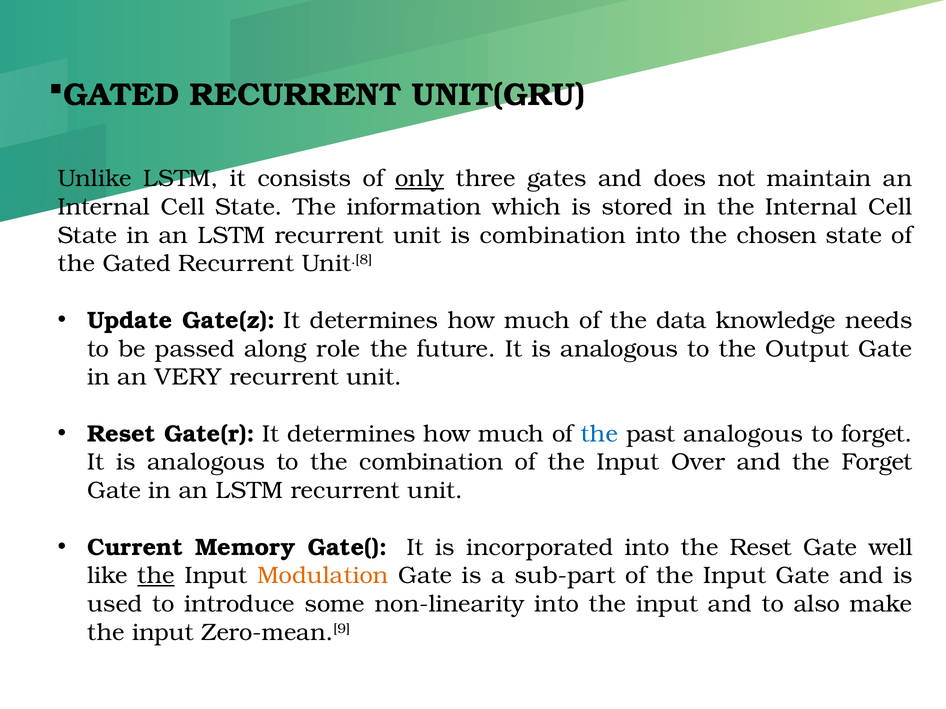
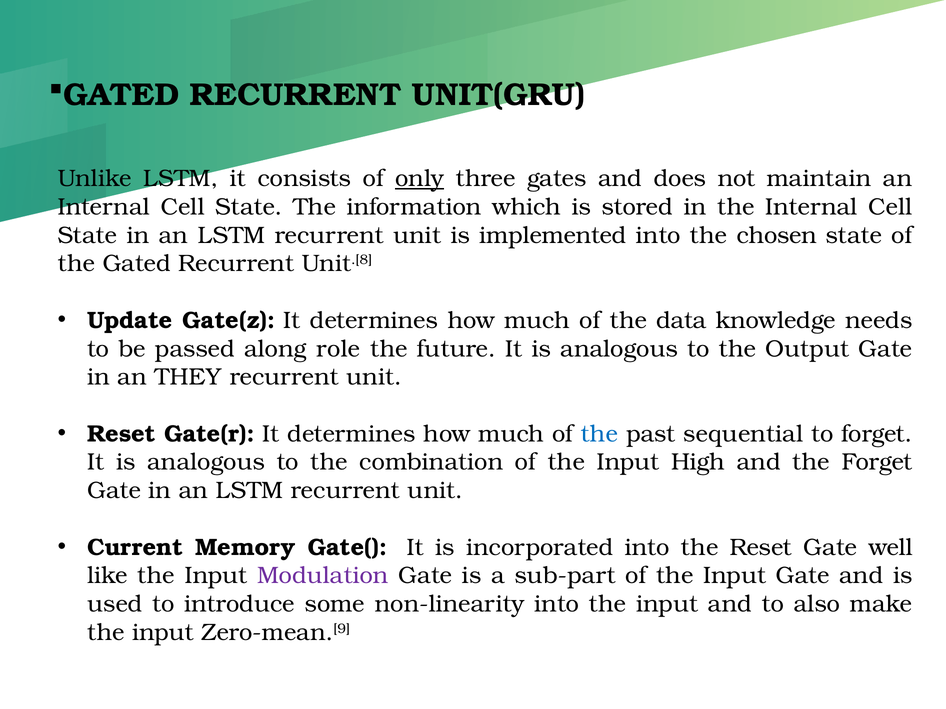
is combination: combination -> implemented (553, 235)
VERY: VERY -> THEY (188, 377)
past analogous: analogous -> sequential (743, 434)
Over: Over -> High (698, 462)
the underline: present -> none (156, 576)
Modulation colour: orange -> purple (323, 576)
